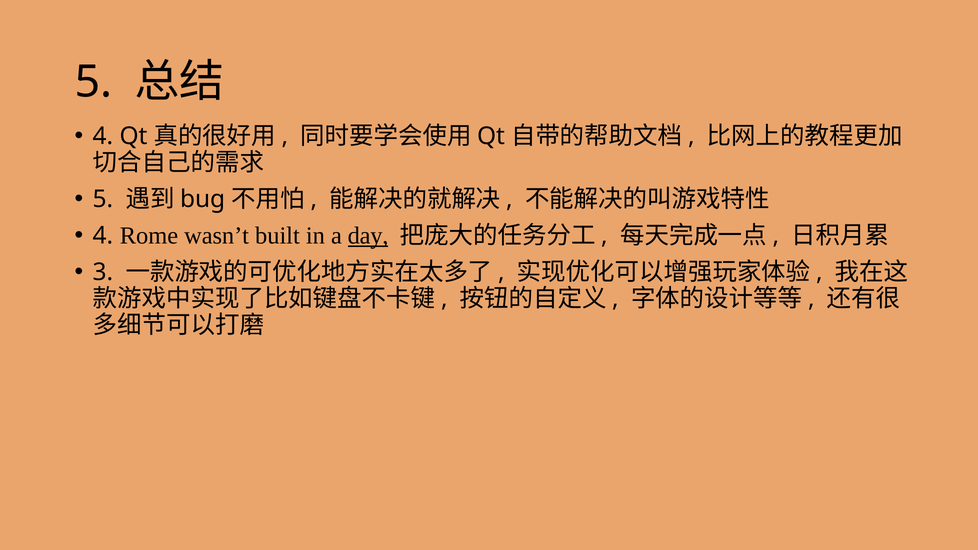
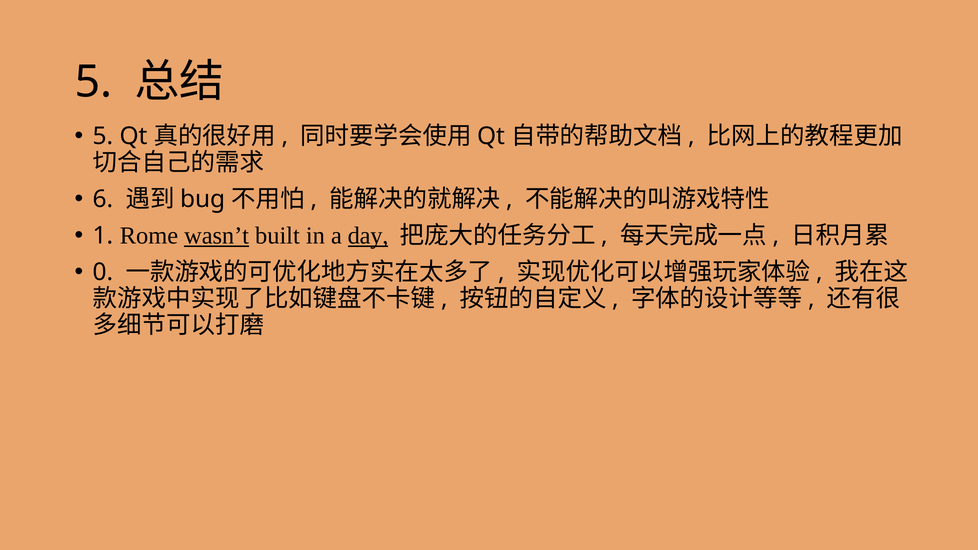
4: 4 -> 5 (103, 136)
5: 5 -> 6 (103, 199)
4: 4 -> 1 (103, 236)
wasn’t underline: none -> present (217, 236)
3: 3 -> 0 (103, 272)
